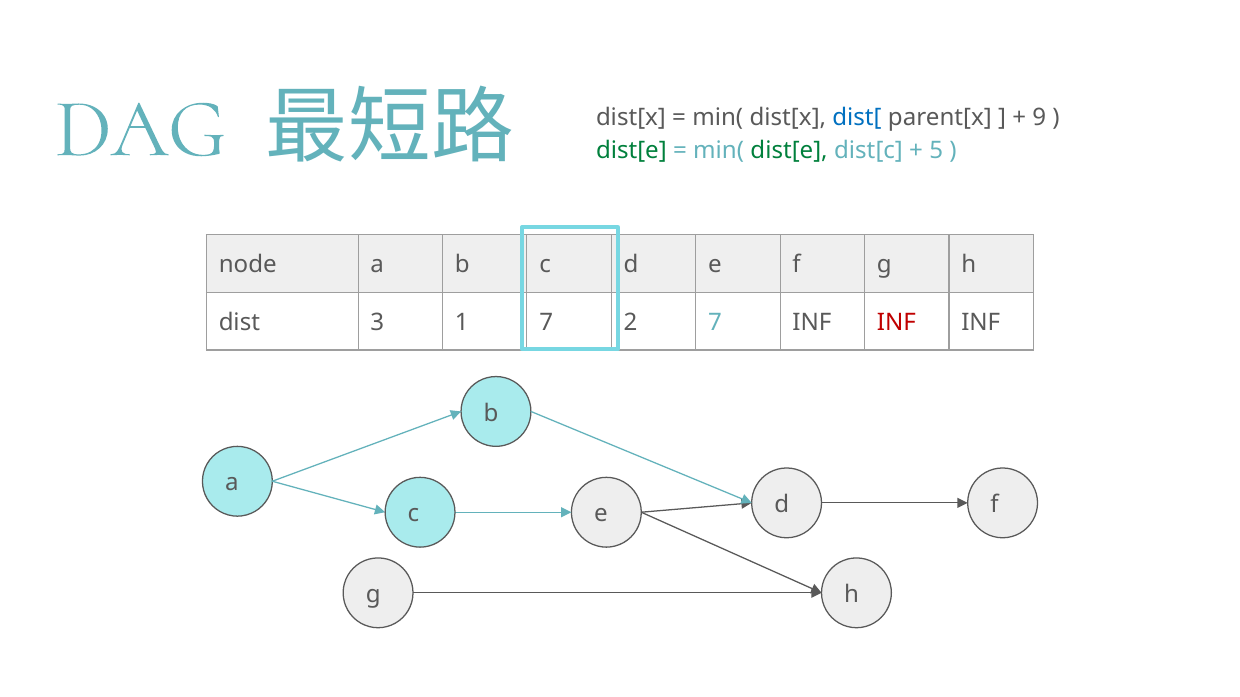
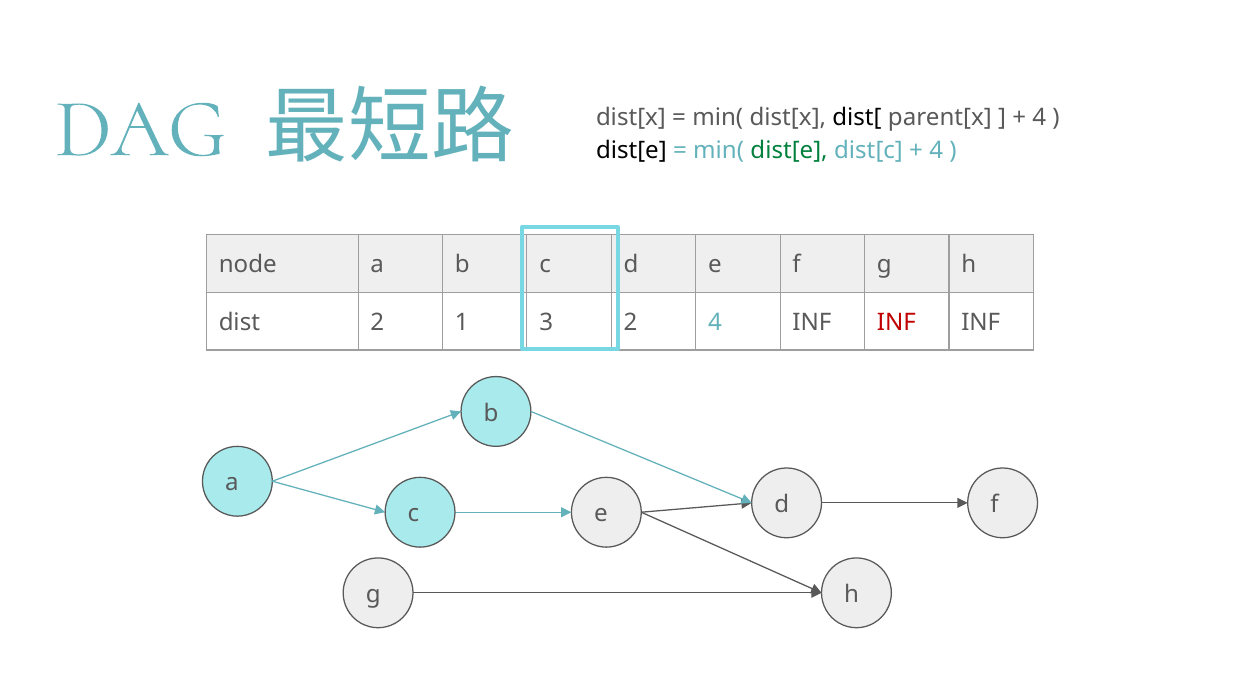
dist[ colour: blue -> black (857, 118)
9: 9 -> 4 (1039, 118)
dist[e colour: green -> black (631, 151)
5: 5 -> 4 (936, 151)
dist 3: 3 -> 2 (377, 323)
1 7: 7 -> 3 (546, 323)
2 7: 7 -> 4 (715, 323)
